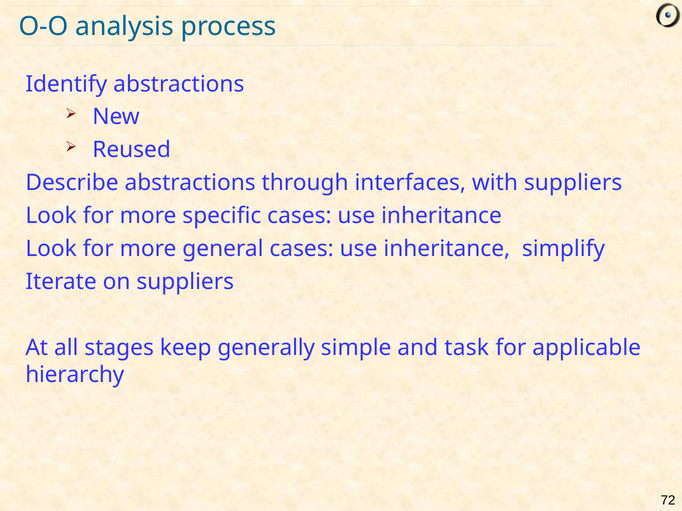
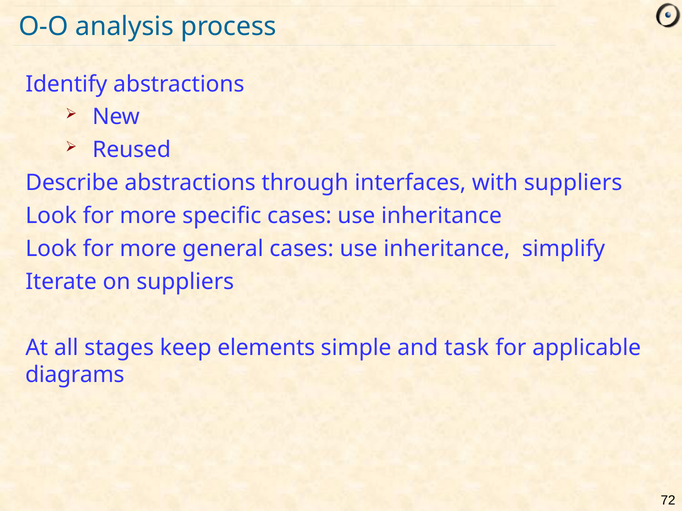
generally: generally -> elements (266, 348)
hierarchy: hierarchy -> diagrams (75, 375)
